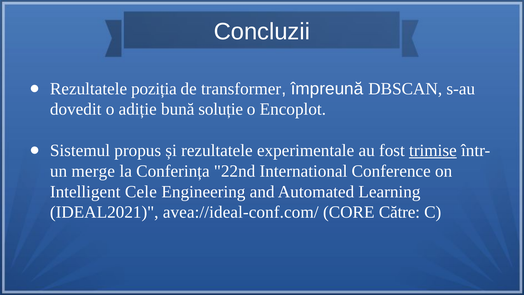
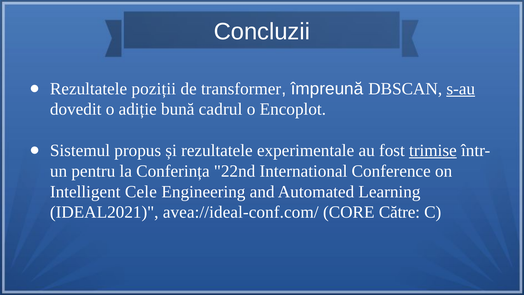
poziția: poziția -> poziții (154, 89)
s-au underline: none -> present (461, 89)
soluție: soluție -> cadrul (221, 109)
merge: merge -> pentru (93, 171)
